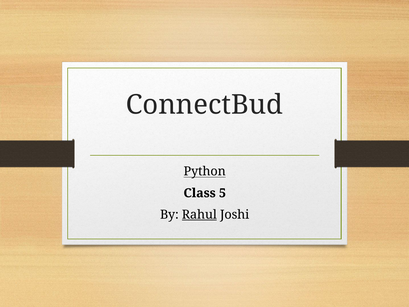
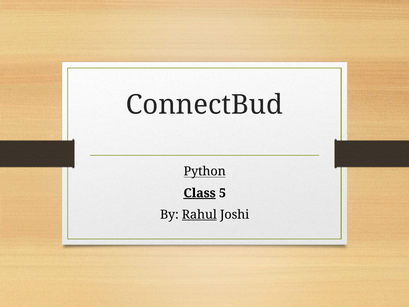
Class underline: none -> present (200, 193)
